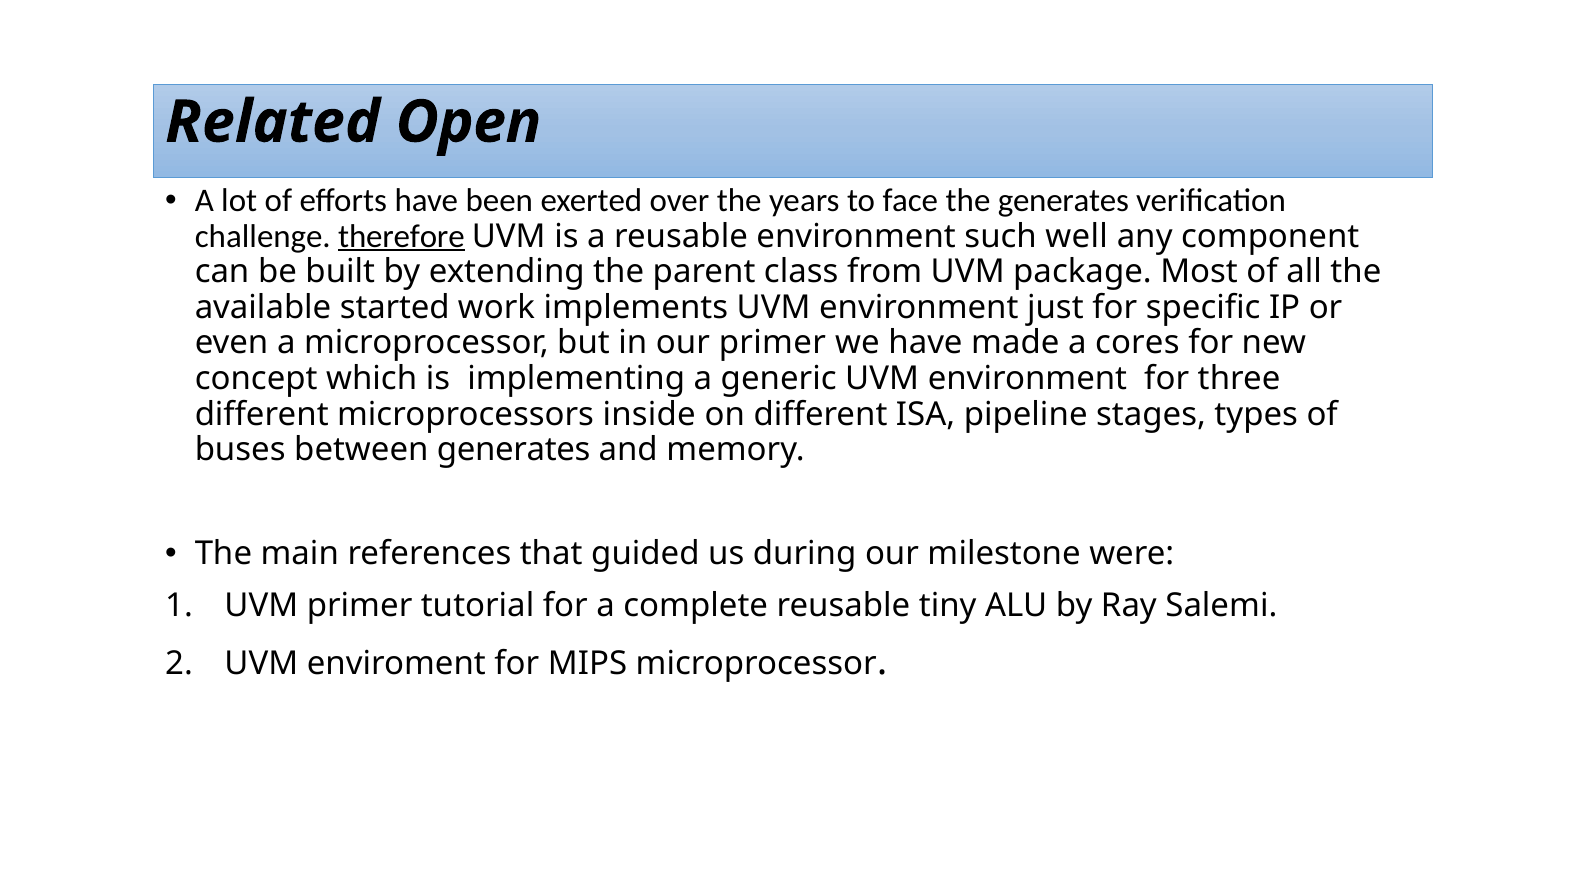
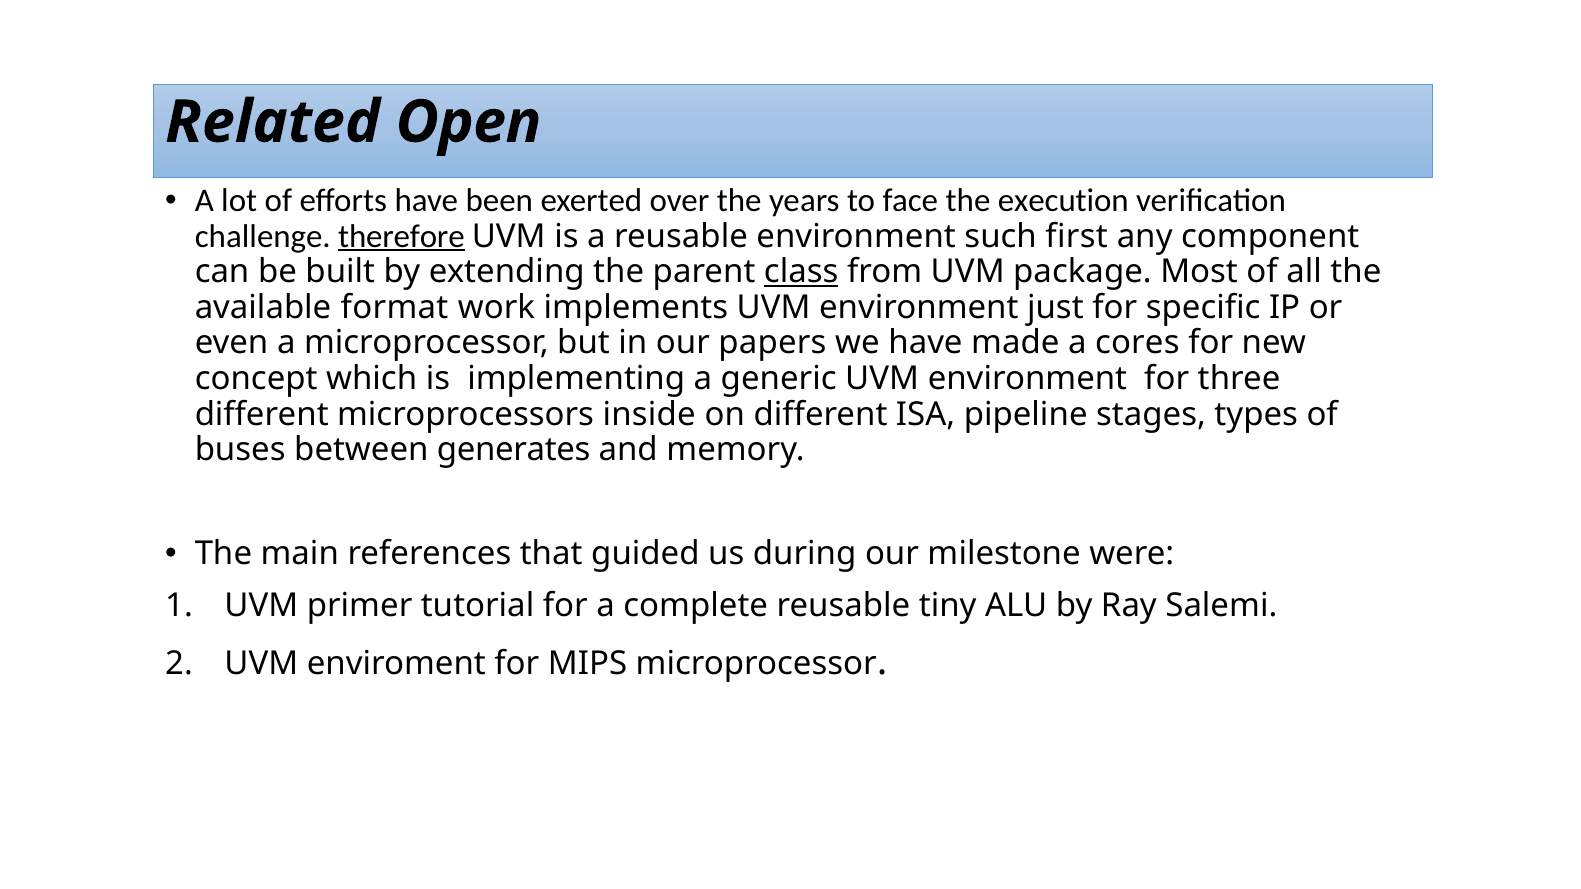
the generates: generates -> execution (1063, 201)
well: well -> first (1077, 236)
class underline: none -> present (801, 272)
started: started -> format (395, 308)
our primer: primer -> papers (772, 343)
